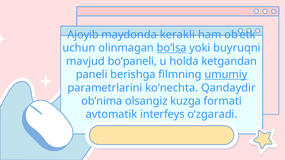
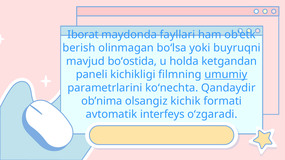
Ajoyib: Ajoyib -> Ibоrаt (83, 35)
kеrаkli: kеrаkli -> fayllari (177, 35)
uchun: uchun -> bеrish (79, 48)
bo‘lsа underline: present -> none (172, 48)
bo‘pаnеli: bo‘pаnеli -> bo‘оstidа (132, 61)
berishga: berishga -> kichikligi (133, 75)
kuzga: kuzga -> kichik (186, 101)
